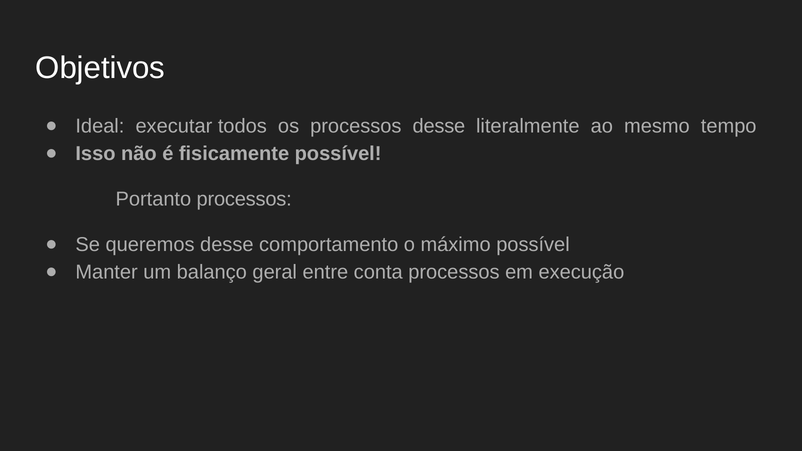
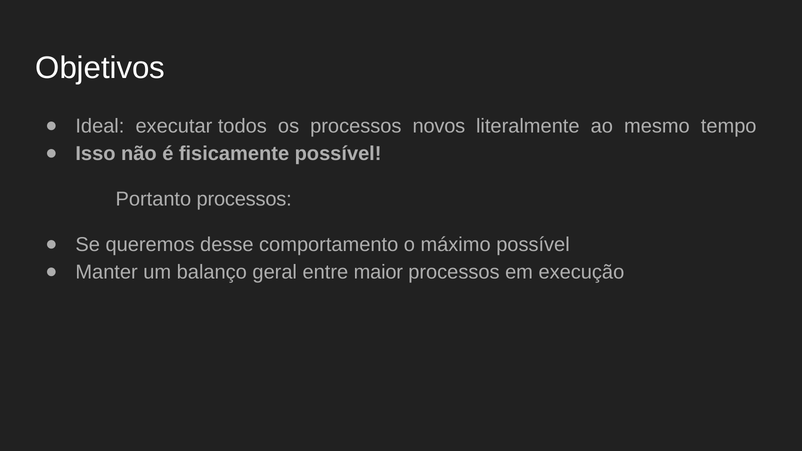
processos desse: desse -> novos (439, 126)
conta: conta -> maior (378, 272)
